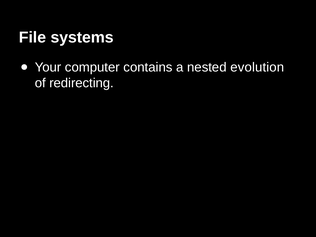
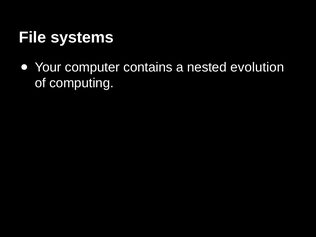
redirecting: redirecting -> computing (82, 83)
